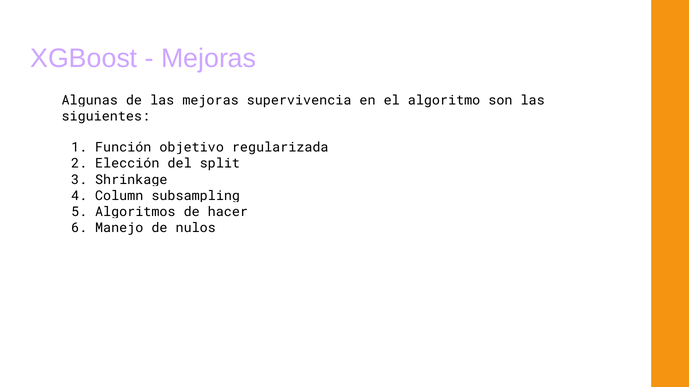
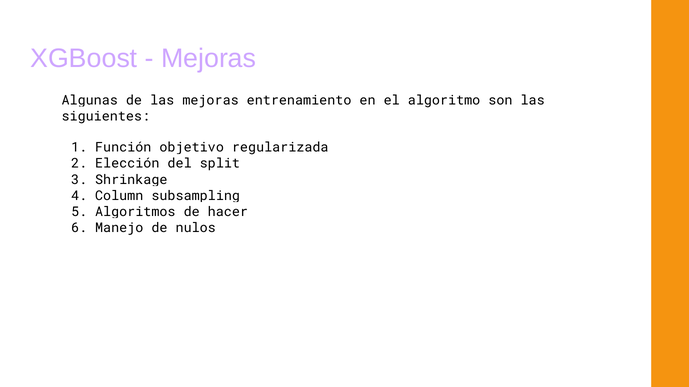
supervivencia: supervivencia -> entrenamiento (299, 100)
